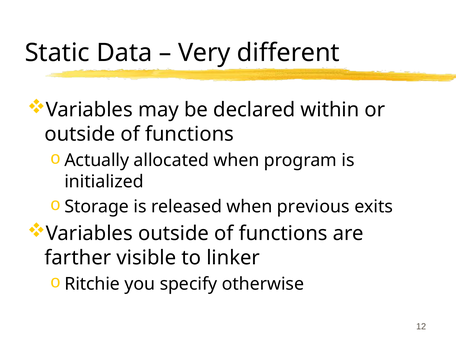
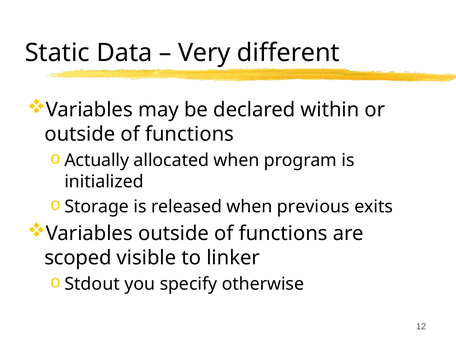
farther: farther -> scoped (78, 258)
Ritchie: Ritchie -> Stdout (92, 284)
